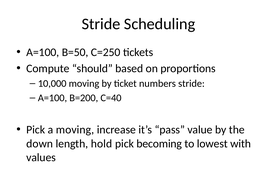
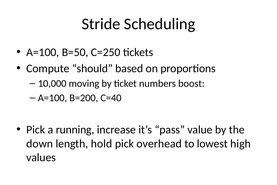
numbers stride: stride -> boost (191, 83)
a moving: moving -> running (75, 130)
becoming: becoming -> overhead (159, 143)
with: with -> high (241, 143)
